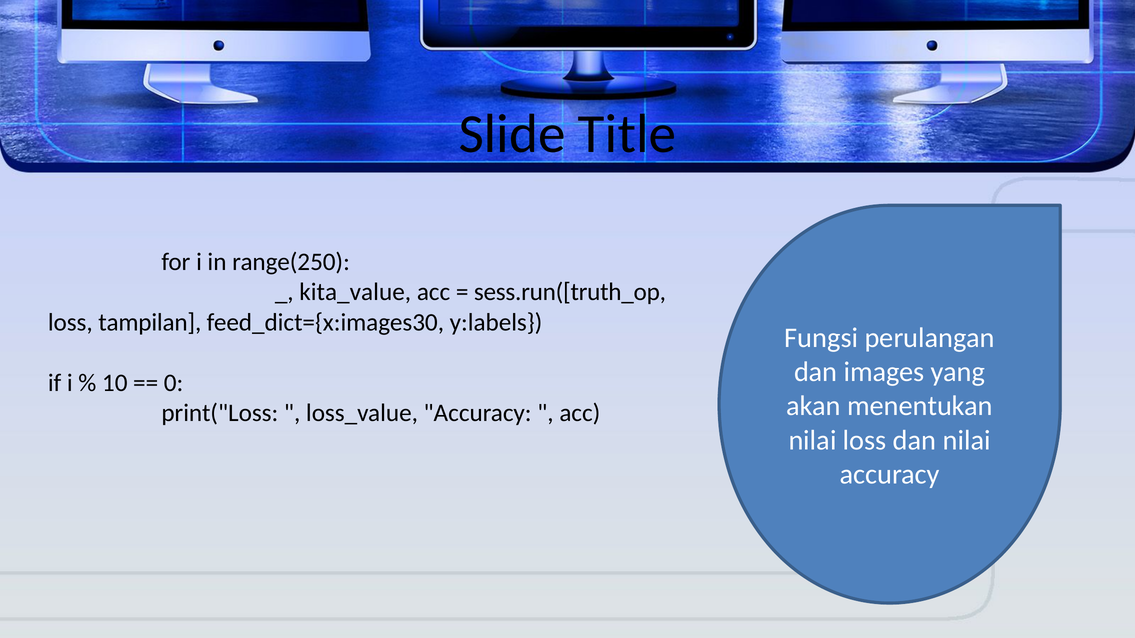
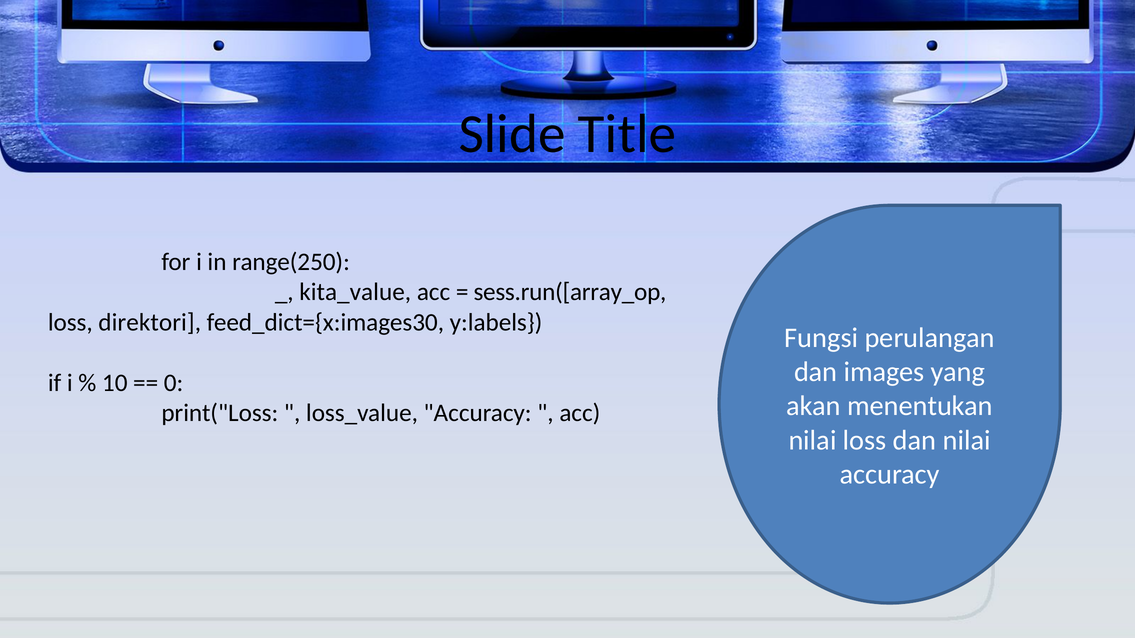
sess.run([truth_op: sess.run([truth_op -> sess.run([array_op (570, 292)
tampilan: tampilan -> direktori (150, 322)
